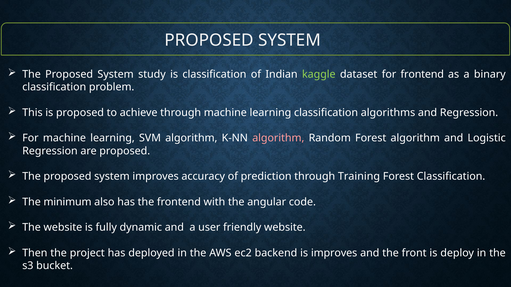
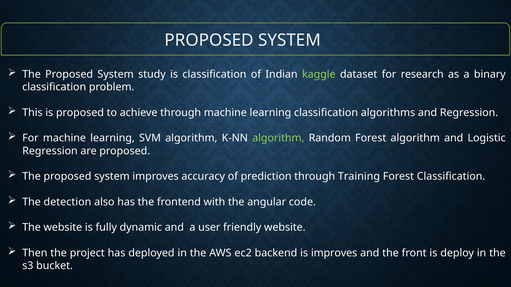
for frontend: frontend -> research (422, 74)
algorithm colour: pink -> light green (278, 138)
minimum: minimum -> detection (67, 202)
